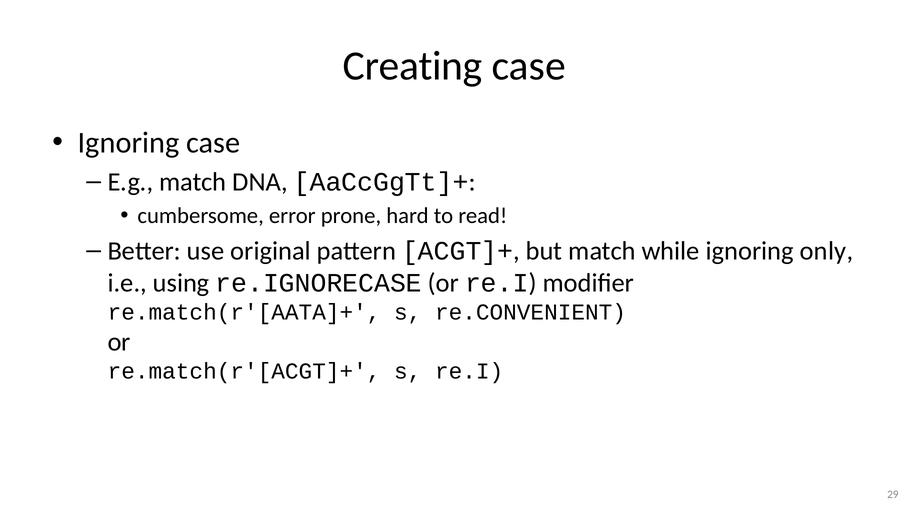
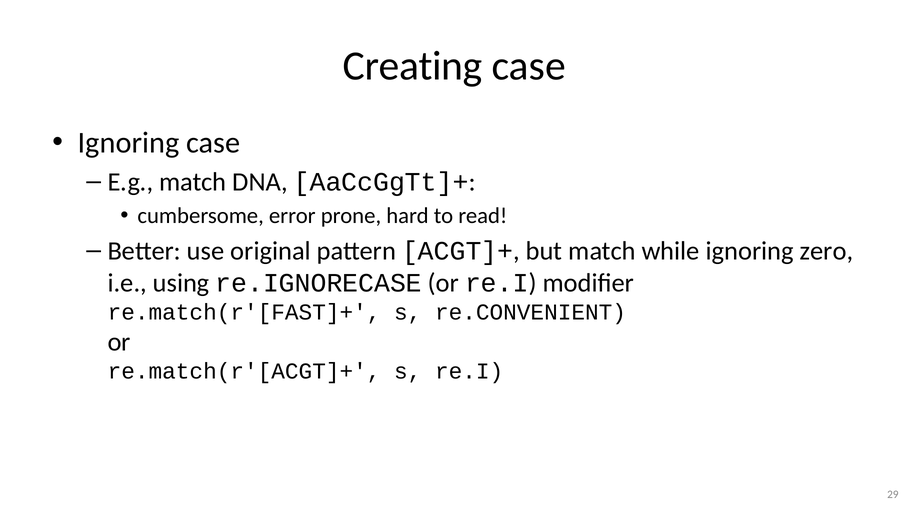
only: only -> zero (826, 251)
re.match(r'[AATA]+: re.match(r'[AATA]+ -> re.match(r'[FAST]+ (244, 312)
